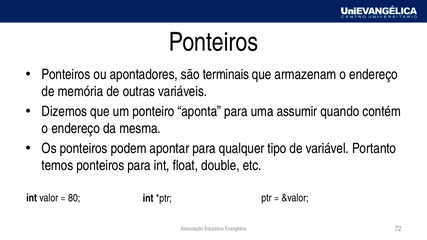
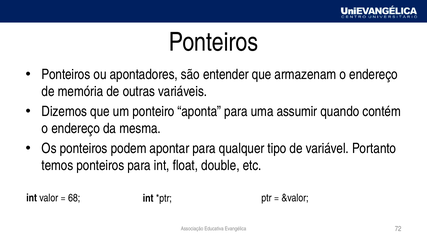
terminais: terminais -> entender (226, 75)
80: 80 -> 68 (74, 198)
